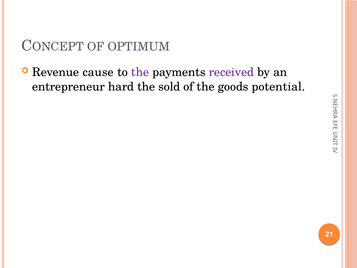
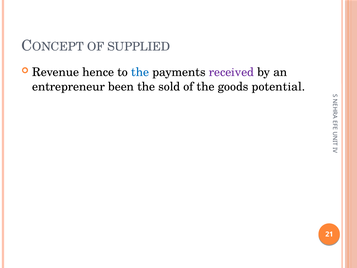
OPTIMUM: OPTIMUM -> SUPPLIED (139, 47)
cause: cause -> hence (98, 72)
the colour: purple -> blue (140, 72)
hard: hard -> been (121, 86)
